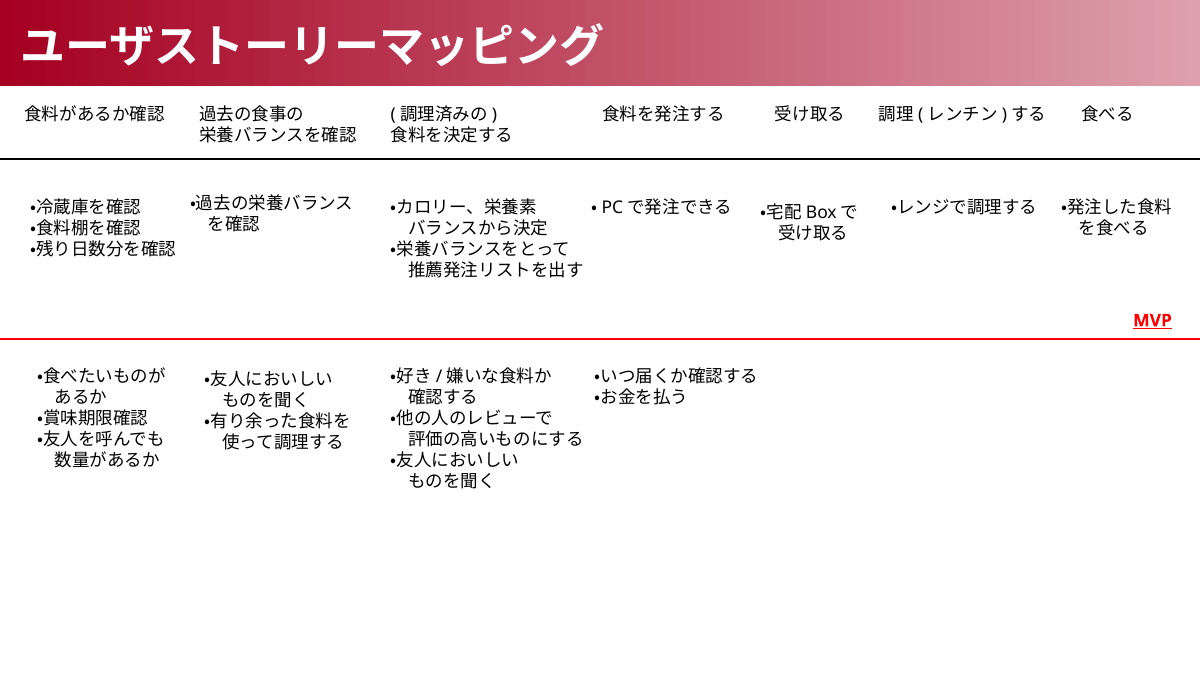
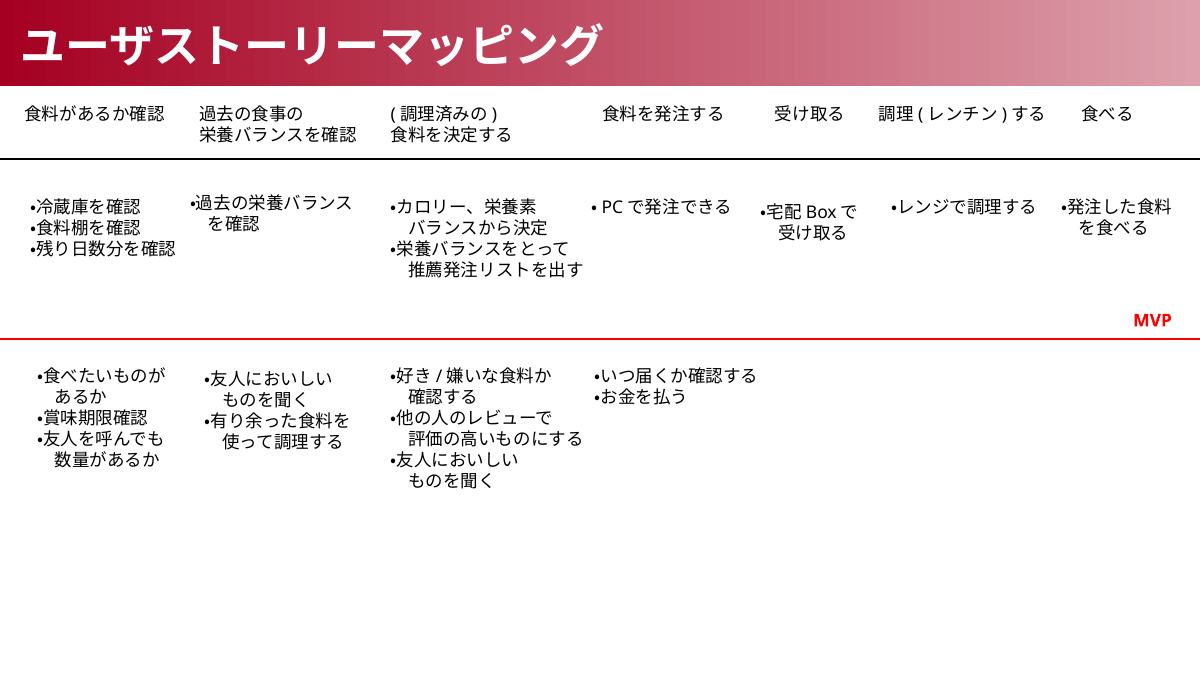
MVP underline: present -> none (1153, 321)
